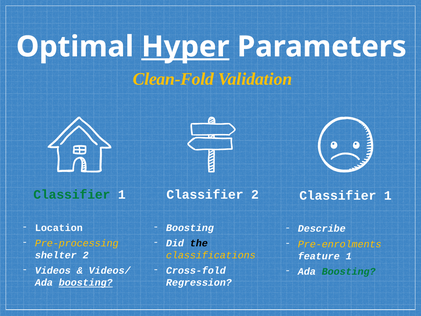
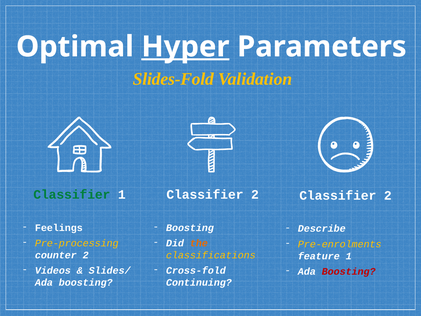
Clean-Fold: Clean-Fold -> Slides-Fold (173, 79)
1: 1 -> 2 (388, 195)
Location: Location -> Feelings (59, 228)
the colour: black -> orange (199, 243)
shelter: shelter -> counter (56, 255)
Videos/: Videos/ -> Slides/ (110, 270)
Boosting colour: green -> red (349, 271)
boosting underline: present -> none (86, 282)
Regression: Regression -> Continuing (199, 282)
